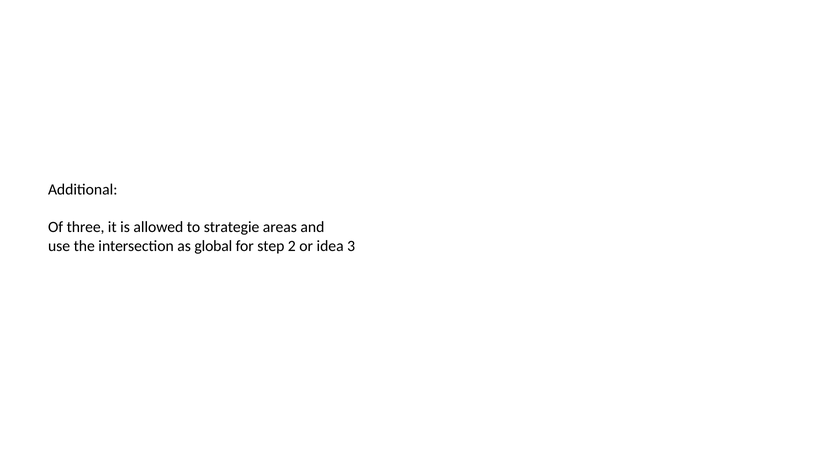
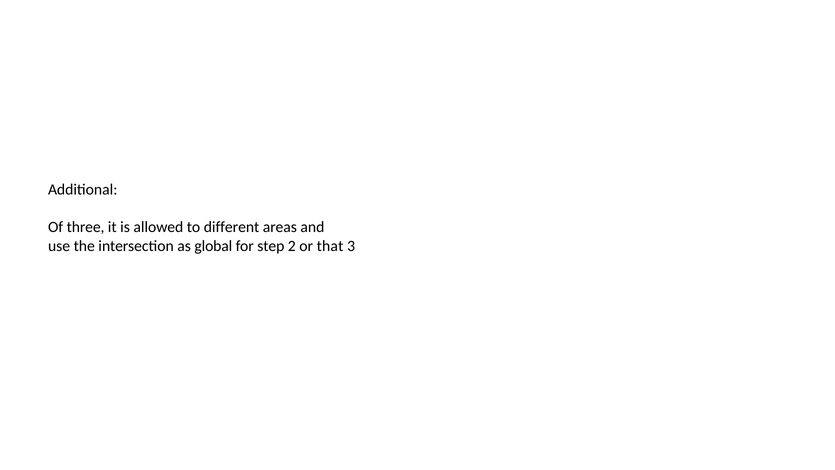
strategie: strategie -> different (232, 227)
idea: idea -> that (330, 246)
